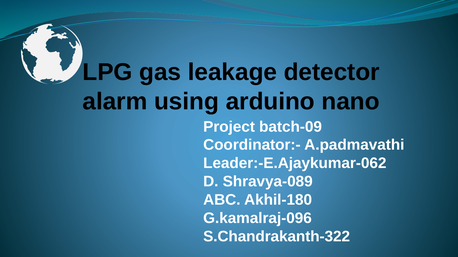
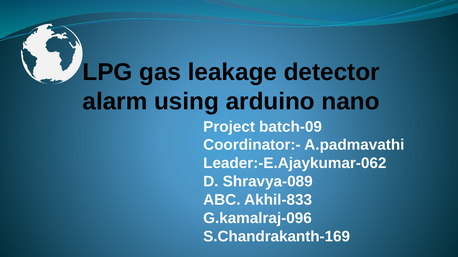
Akhil-180: Akhil-180 -> Akhil-833 (278, 200)
S.Chandrakanth-322: S.Chandrakanth-322 -> S.Chandrakanth-169 (277, 237)
